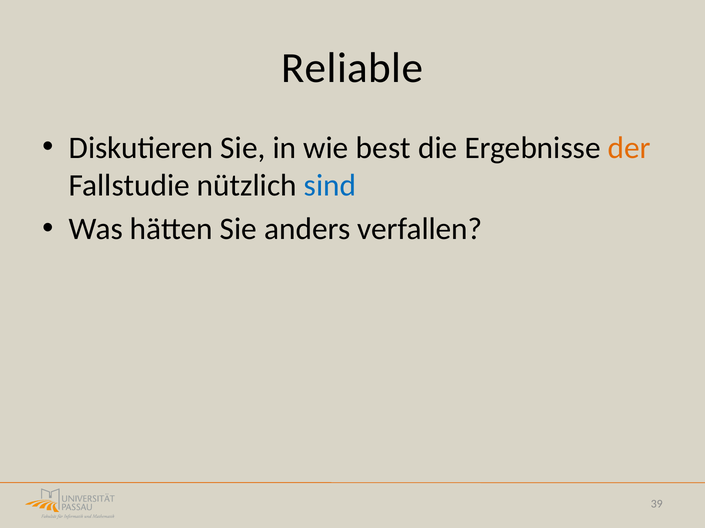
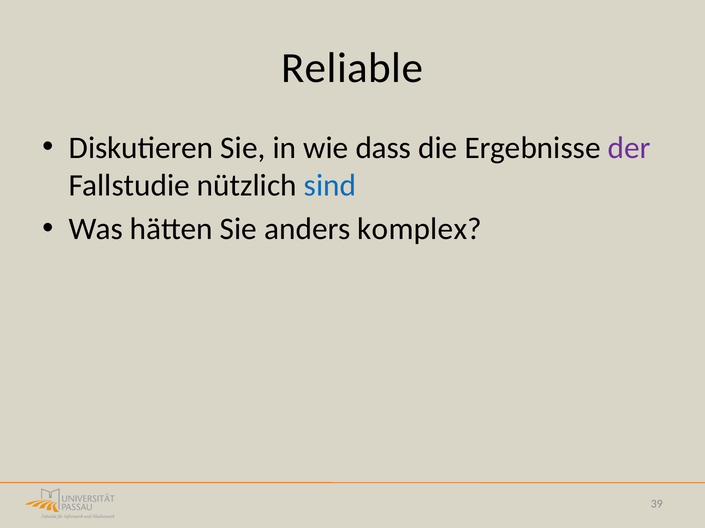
best: best -> dass (383, 148)
der colour: orange -> purple (629, 148)
verfallen: verfallen -> komplex (420, 229)
